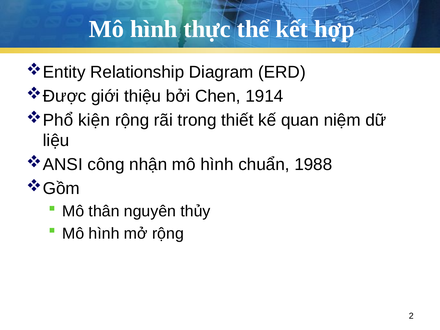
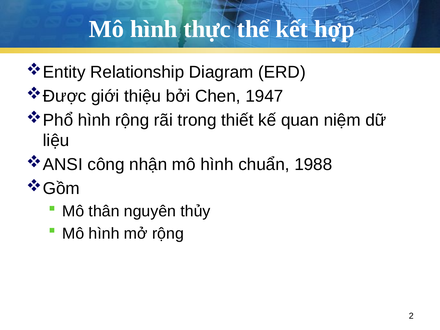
1914: 1914 -> 1947 (264, 96)
kiện: kiện -> hình (94, 120)
